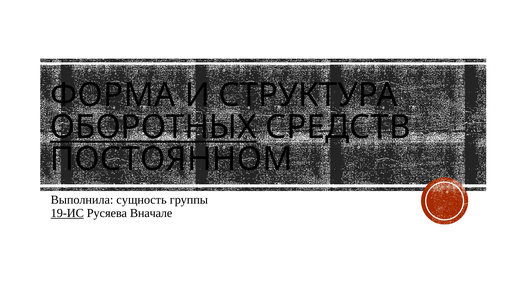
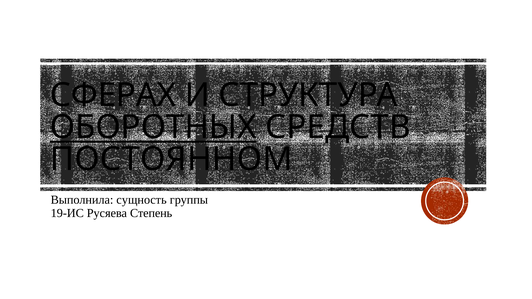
ФОРМА: ФОРМА -> СФЕРАХ (113, 95)
19-ИС underline: present -> none (67, 213)
Вначале: Вначале -> Степень (151, 213)
